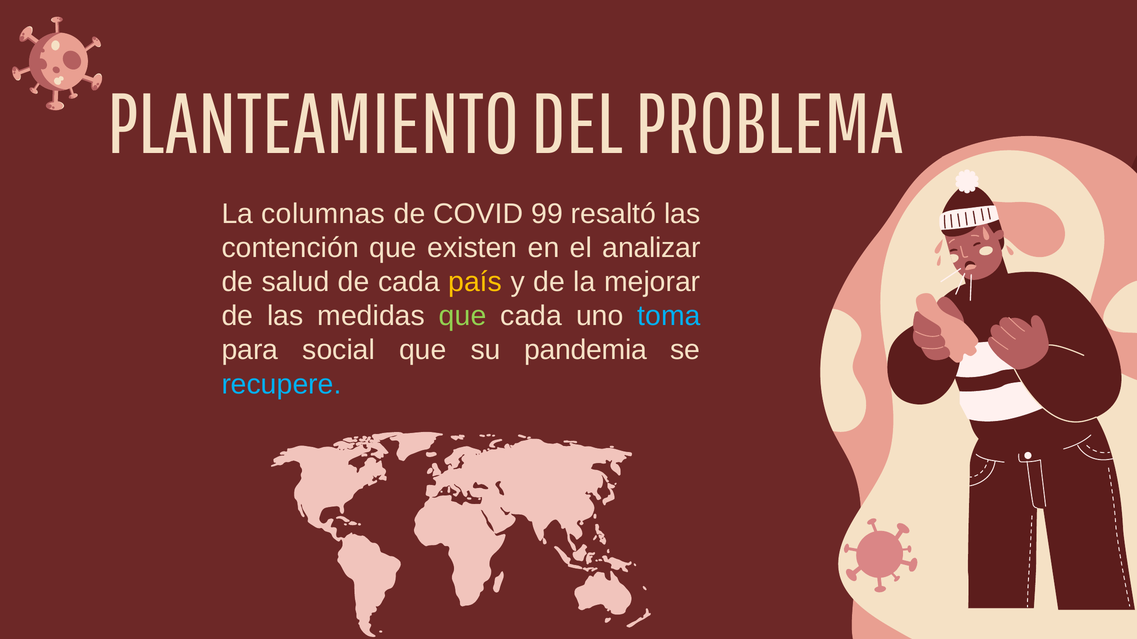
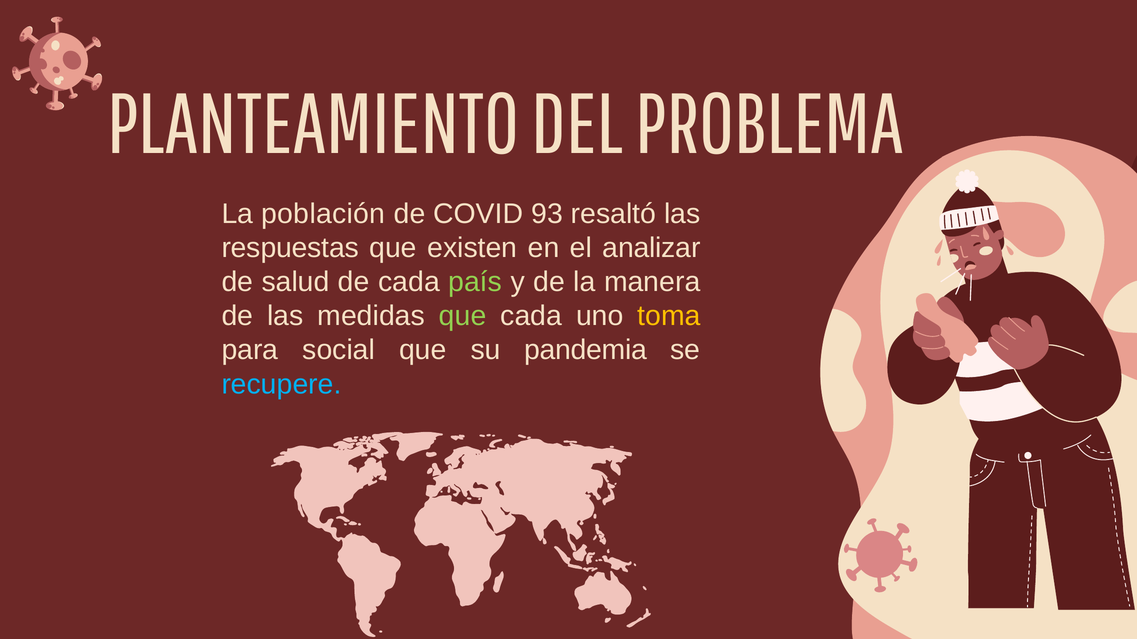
columnas: columnas -> población (323, 214)
99: 99 -> 93 (547, 214)
contención: contención -> respuestas (290, 248)
país colour: yellow -> light green (475, 282)
mejorar: mejorar -> manera (652, 282)
toma colour: light blue -> yellow (669, 316)
